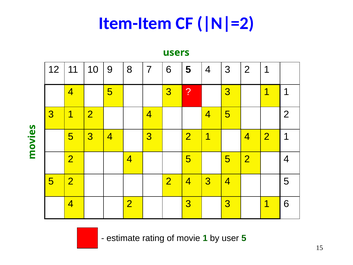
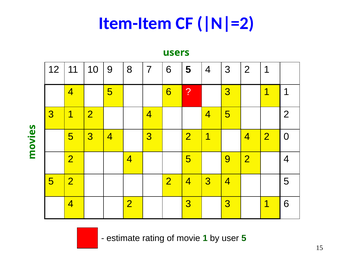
4 5 3: 3 -> 6 (169, 92)
4 2 1: 1 -> 0 (286, 137)
5 5: 5 -> 9 (227, 159)
